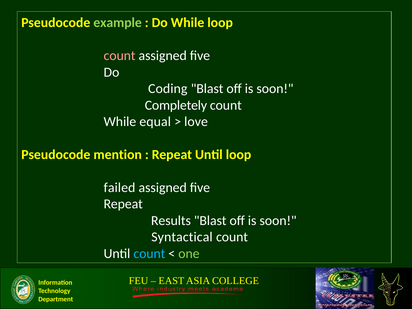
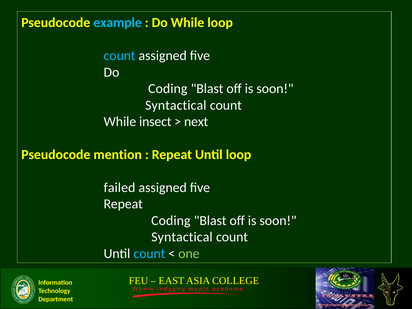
example colour: light green -> light blue (118, 23)
count colour: pink -> light blue (120, 56)
Completely: Completely -> Syntactical (176, 105)
equal: equal -> insect (155, 122)
love: love -> next (196, 122)
Results: Results -> Coding (171, 221)
